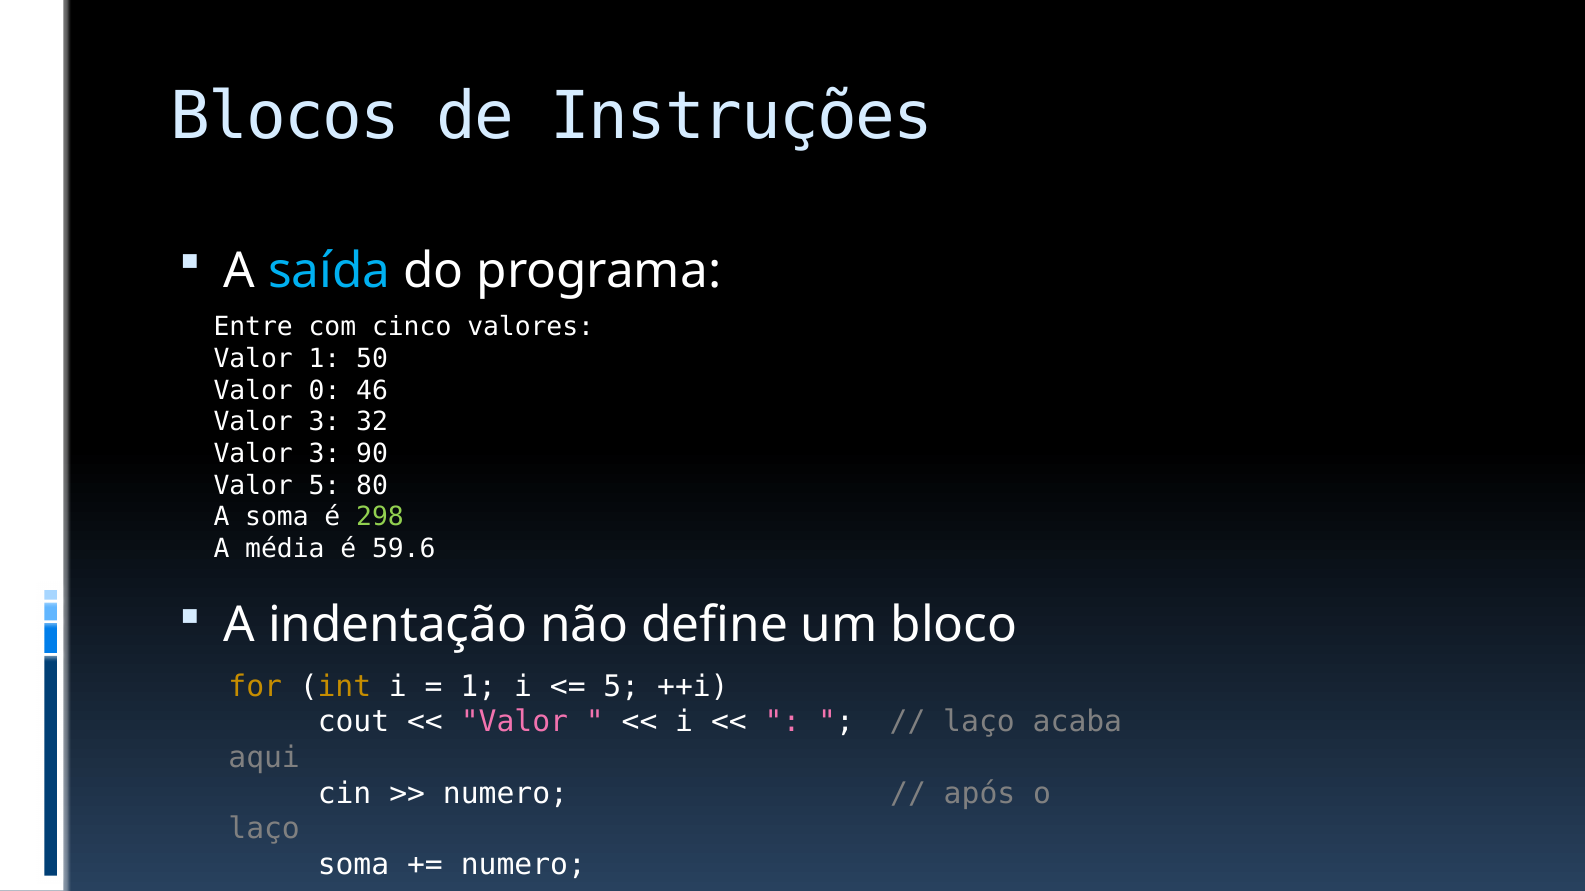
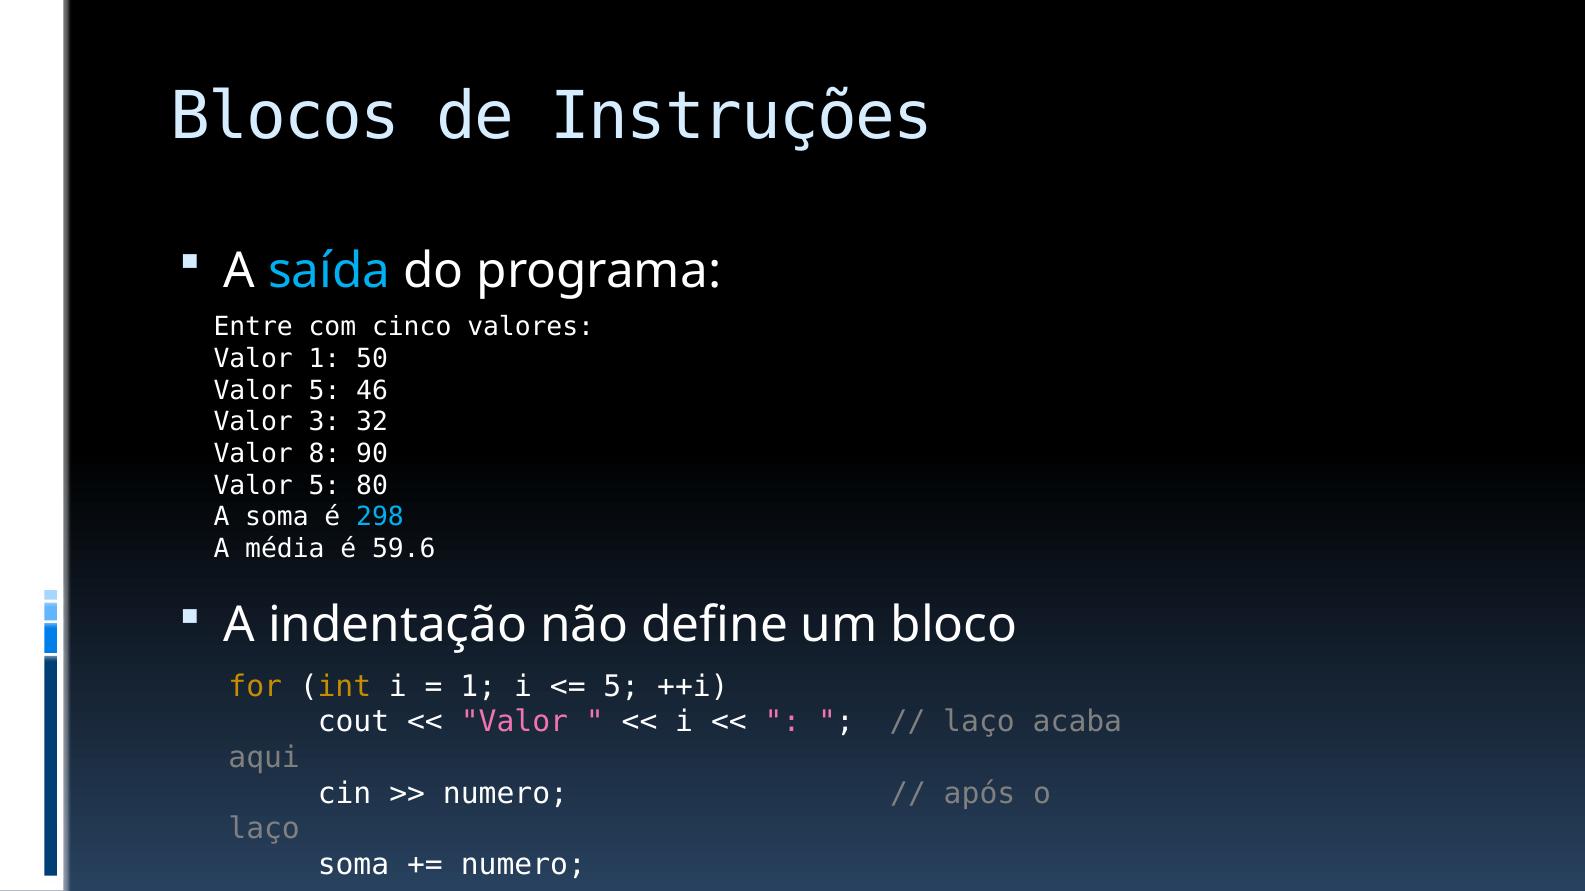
0: 0 -> 5 (325, 391)
3: 3 -> 8 (325, 454)
298 colour: light green -> light blue (380, 517)
